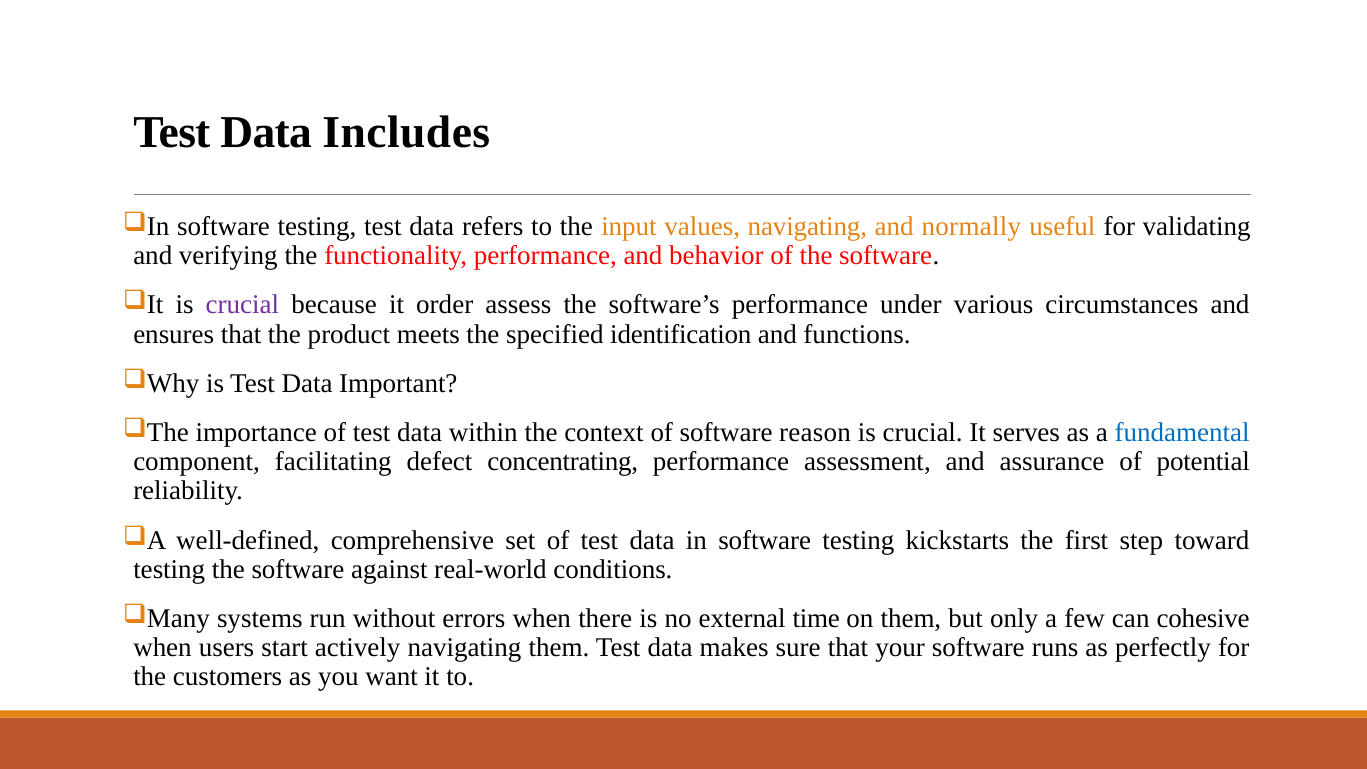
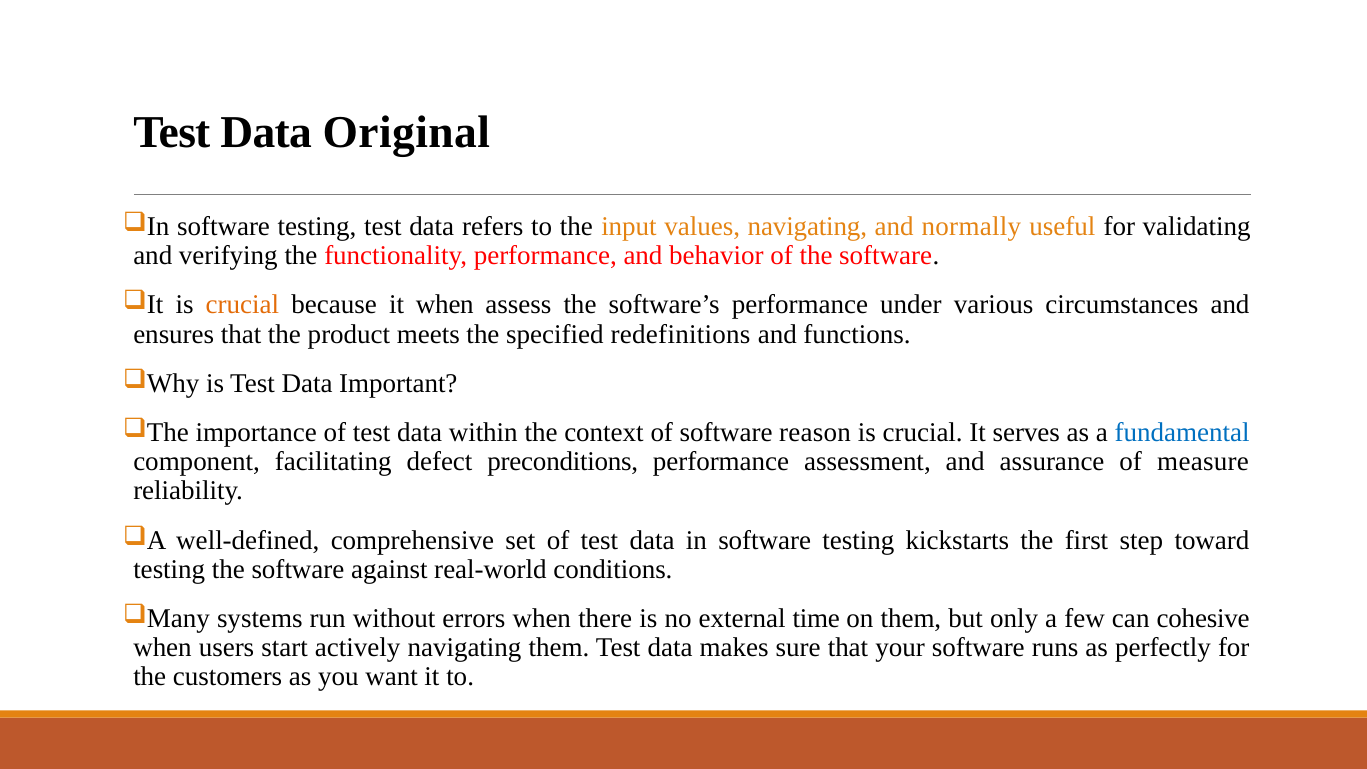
Includes: Includes -> Original (406, 133)
crucial colour: purple -> orange (242, 305)
it order: order -> when (445, 305)
identification: identification -> redefinitions (681, 334)
concentrating: concentrating -> preconditions (563, 462)
potential: potential -> measure (1203, 462)
